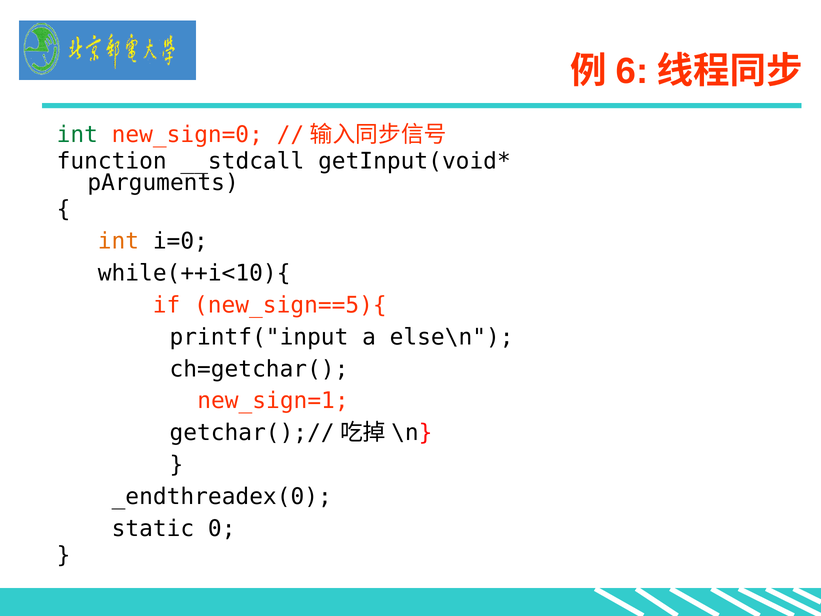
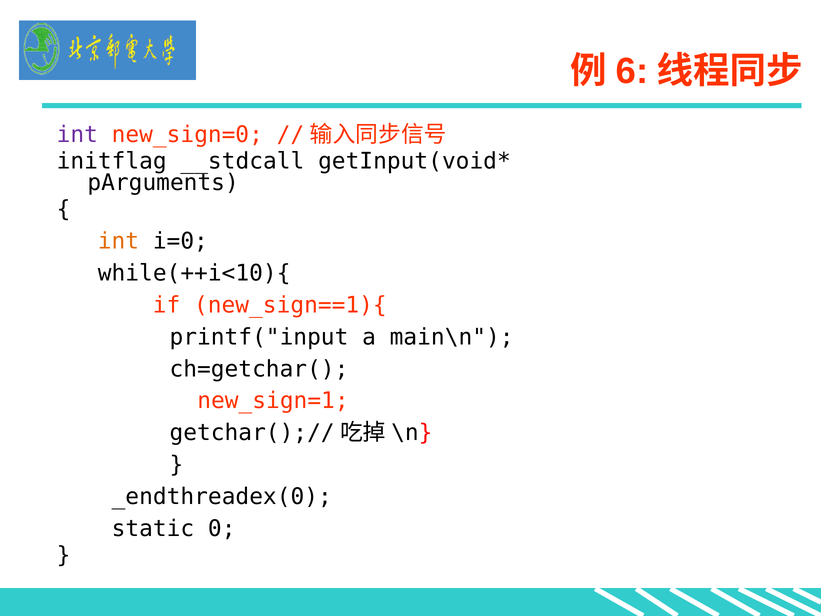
int colour: green -> purple (77, 134)
function: function -> initflag (112, 161)
new_sign==5){: new_sign==5){ -> new_sign==1){ (290, 305)
else\n: else\n -> main\n (452, 337)
